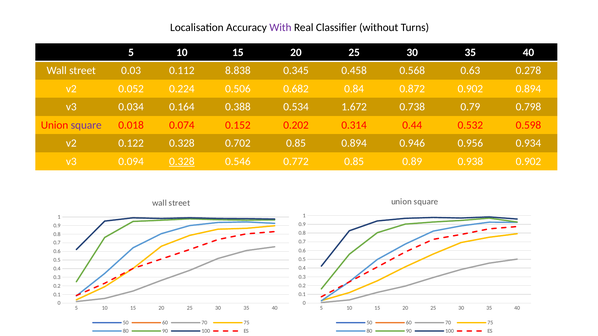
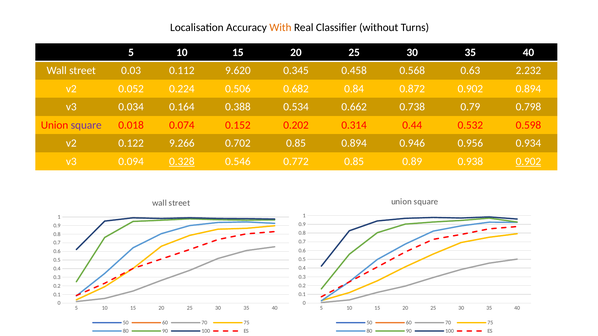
With colour: purple -> orange (280, 27)
8.838: 8.838 -> 9.620 (238, 71)
0.278: 0.278 -> 2.232 (528, 71)
1.672: 1.672 -> 0.662 (354, 107)
0.122 0.328: 0.328 -> 9.266 (182, 143)
0.902 underline: none -> present (528, 162)
